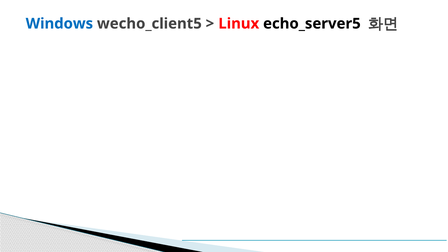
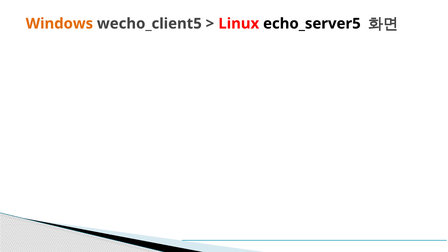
Windows colour: blue -> orange (59, 24)
